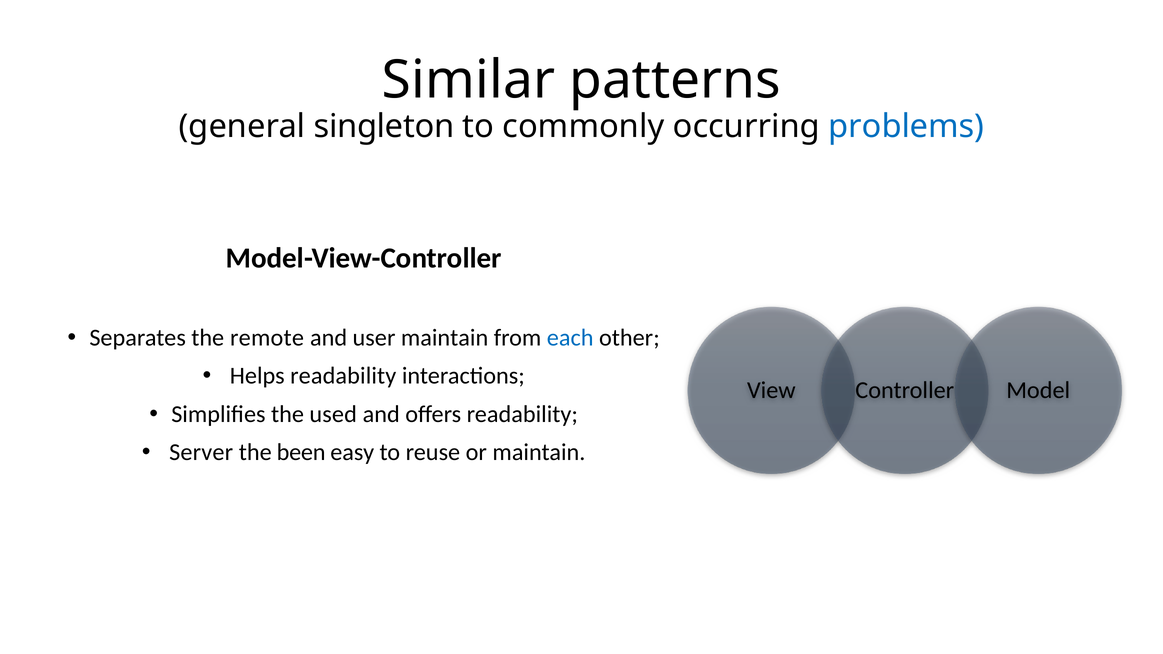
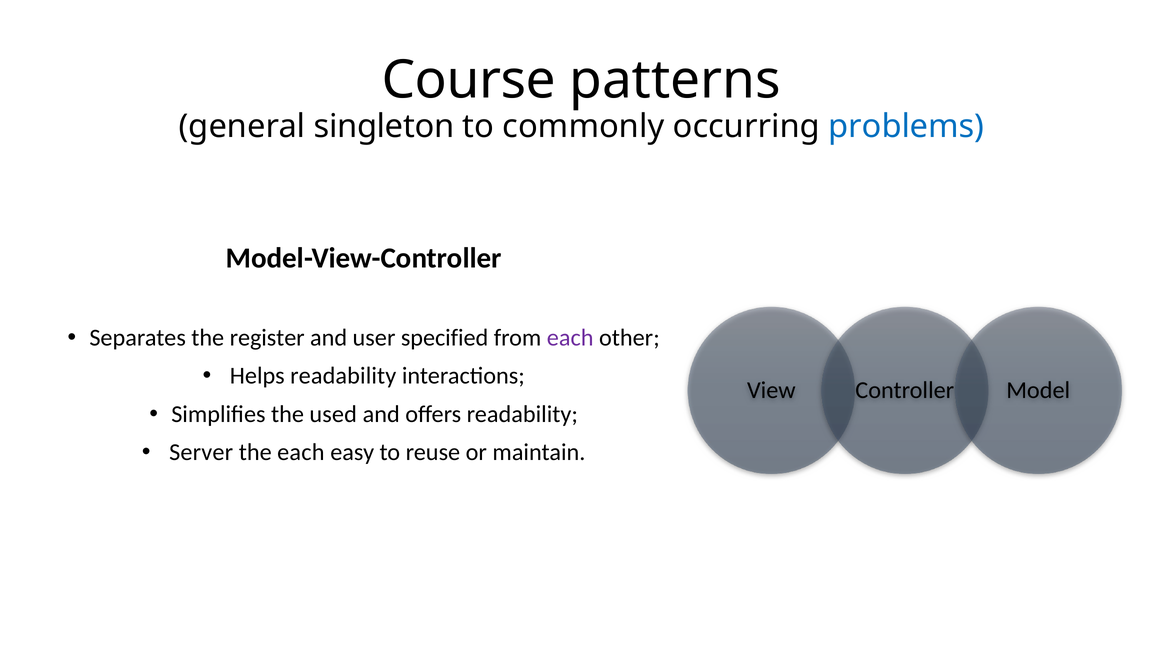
Similar: Similar -> Course (469, 80)
remote: remote -> register (267, 338)
user maintain: maintain -> specified (445, 338)
each colour: blue -> purple (570, 338)
the been: been -> each (301, 453)
